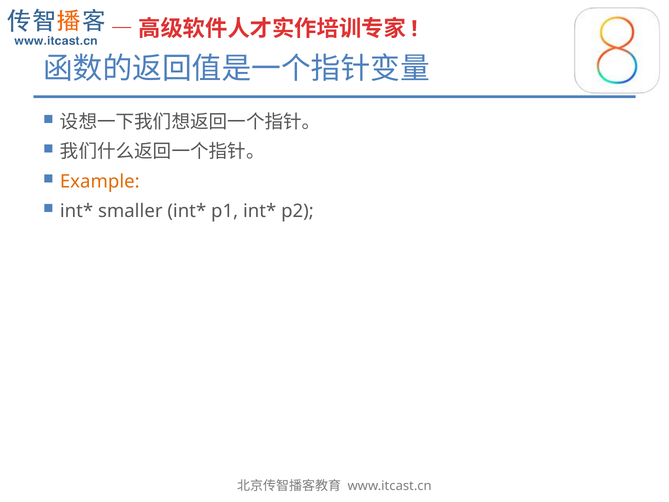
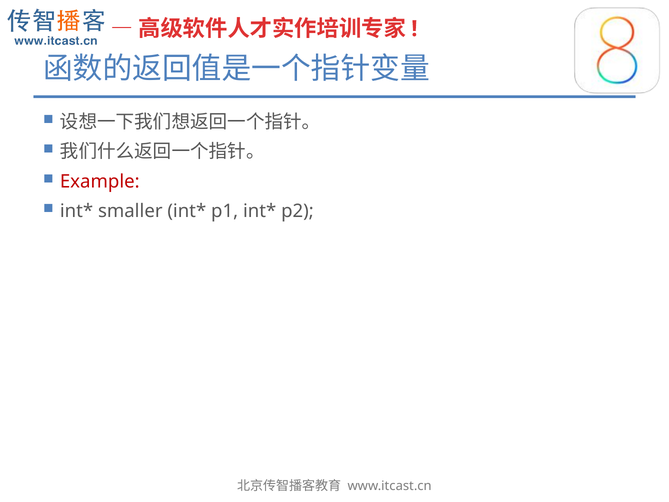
Example colour: orange -> red (100, 181)
